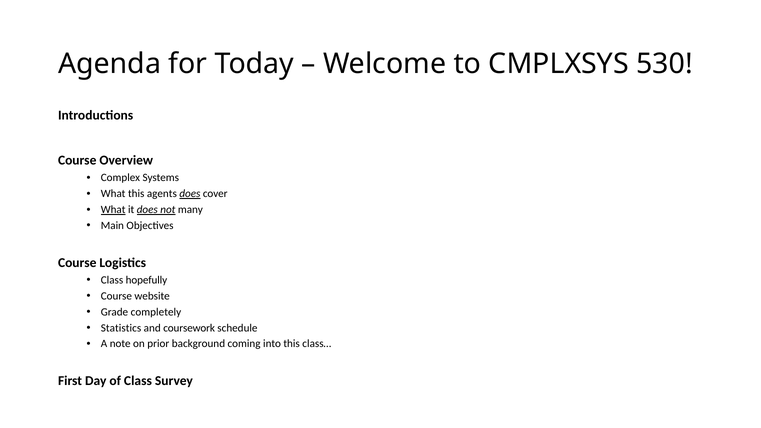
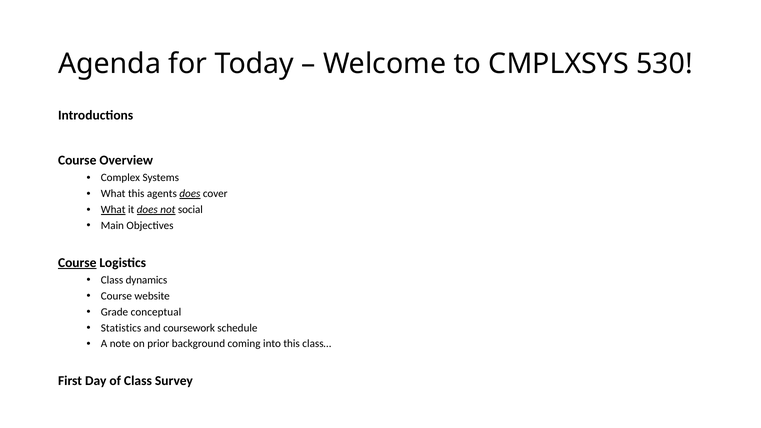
many: many -> social (190, 210)
Course underline: none -> present (77, 263)
hopefully: hopefully -> dynamics (146, 280)
completely: completely -> conceptual (156, 312)
